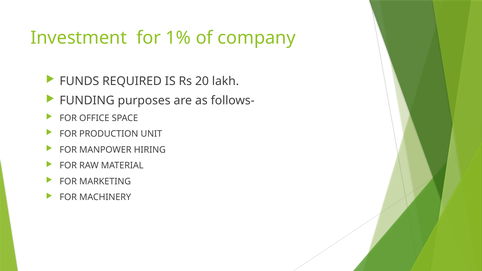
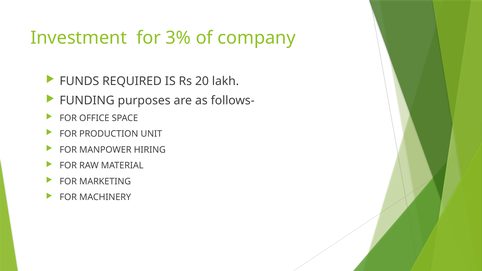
1%: 1% -> 3% (178, 38)
